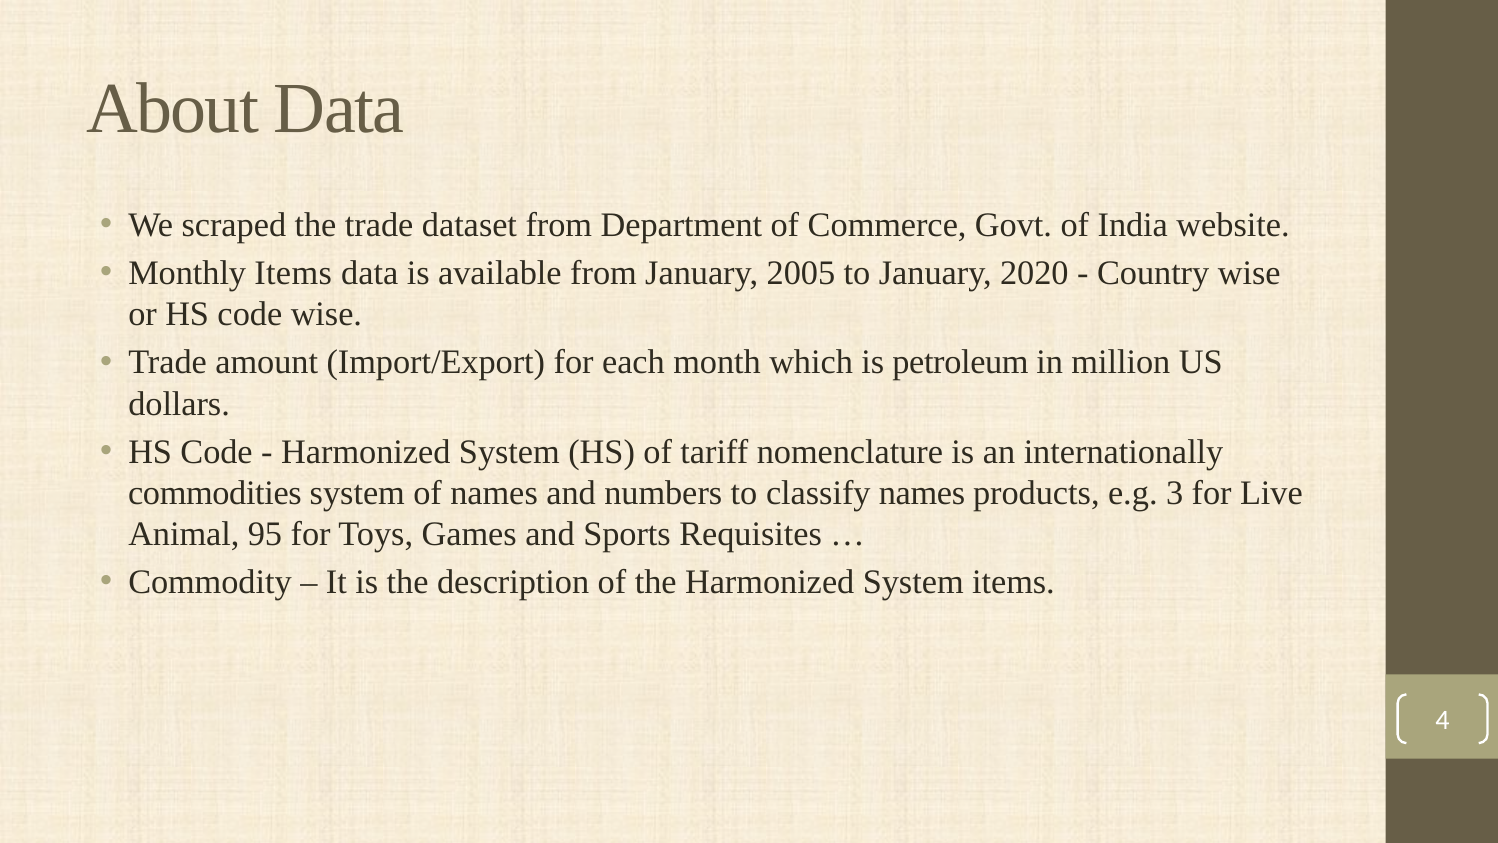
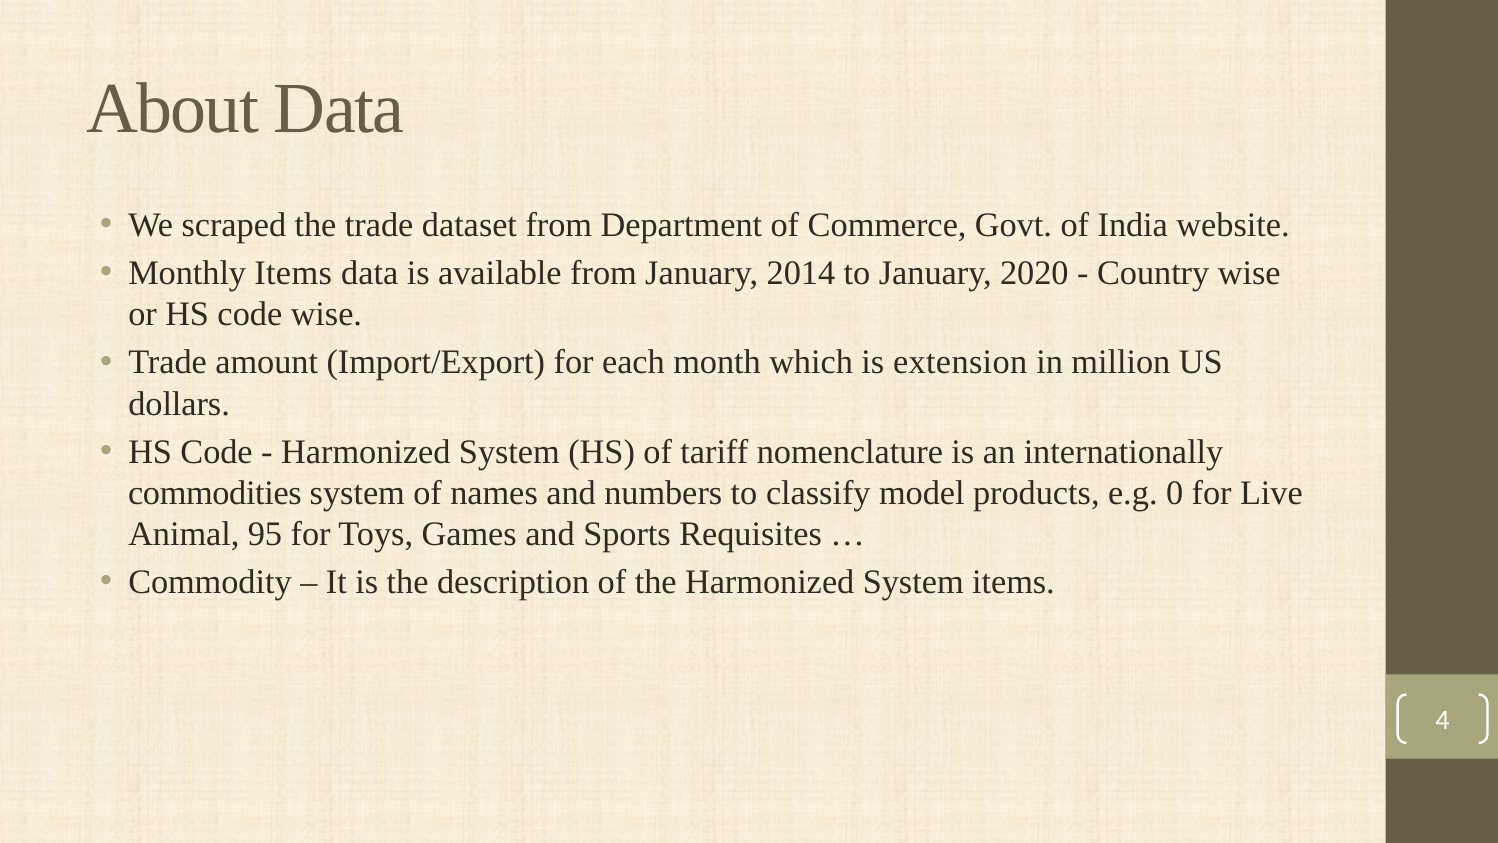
2005: 2005 -> 2014 (801, 273)
petroleum: petroleum -> extension (960, 362)
classify names: names -> model (922, 493)
3: 3 -> 0 (1175, 493)
